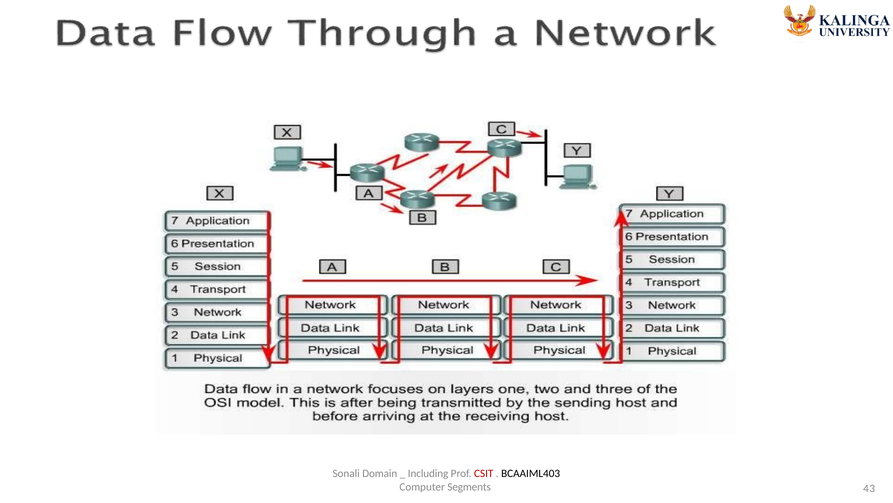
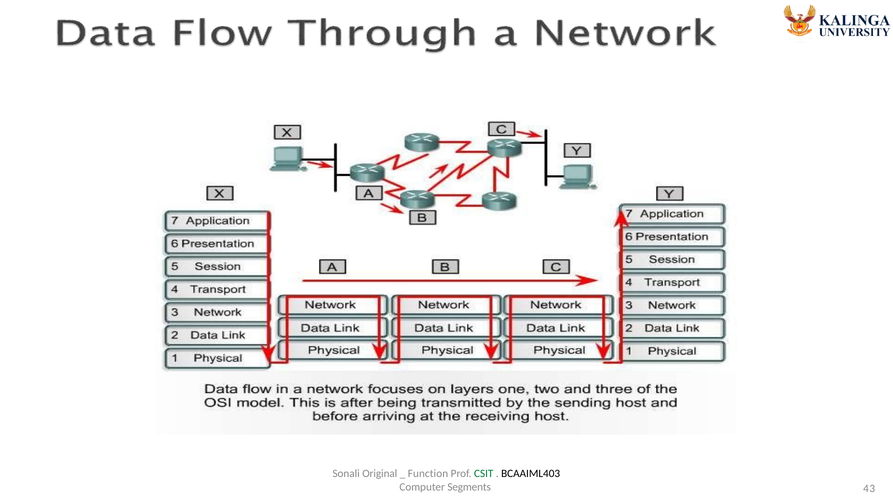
Domain: Domain -> Original (380, 473)
Including: Including -> Function (428, 473)
CSIT colour: red -> green (484, 473)
